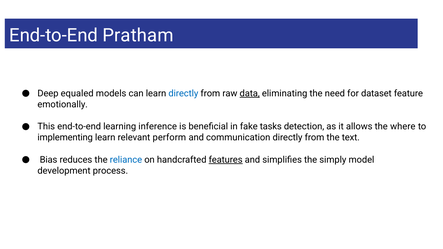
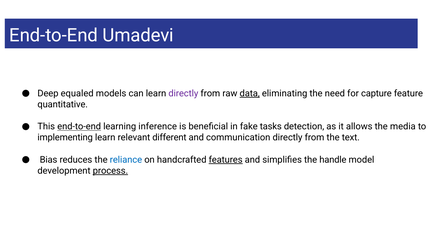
Pratham: Pratham -> Umadevi (138, 35)
directly colour: blue -> purple (183, 93)
dataset: dataset -> capture (376, 93)
emotionally: emotionally -> quantitative (63, 104)
end-to-end underline: none -> present (79, 127)
where: where -> media (403, 127)
perform: perform -> different (169, 138)
simply: simply -> handle (333, 160)
process underline: none -> present (110, 171)
